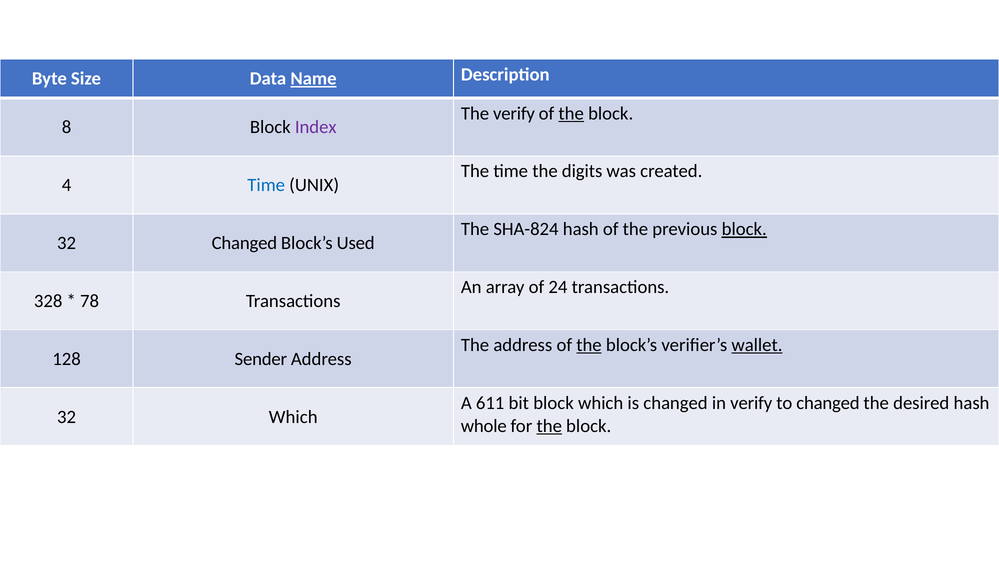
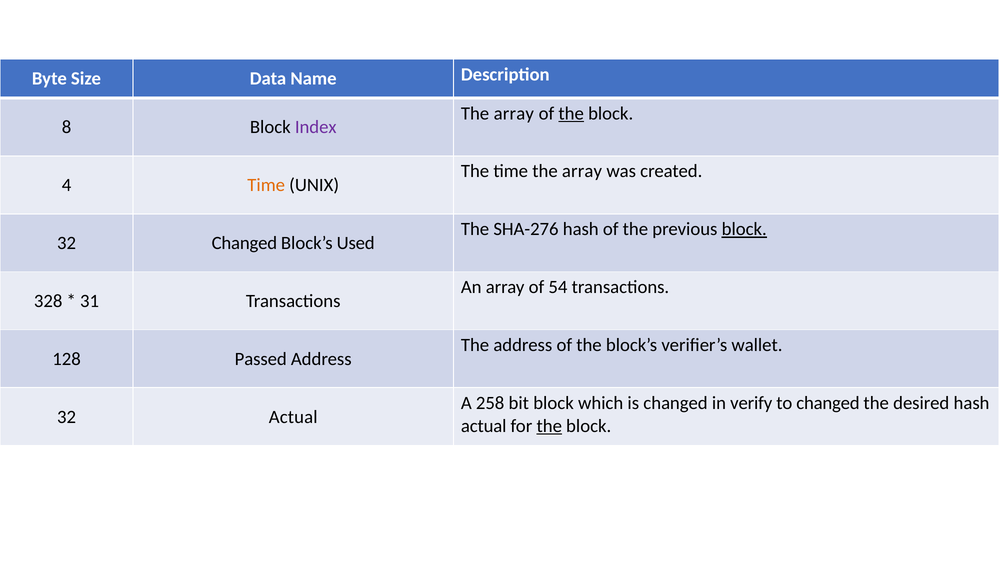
Name underline: present -> none (314, 79)
verify: verify -> array (514, 113)
time the digits: digits -> array (582, 171)
Time colour: blue -> orange (266, 185)
SHA-824: SHA-824 -> SHA-276 (526, 229)
24: 24 -> 54 (558, 287)
78: 78 -> 31 (90, 301)
the underline: present -> none (589, 345)
wallet underline: present -> none (757, 345)
Sender: Sender -> Passed (261, 359)
611: 611 -> 258 (490, 403)
32 Which: Which -> Actual (293, 417)
whole: whole -> actual (484, 426)
